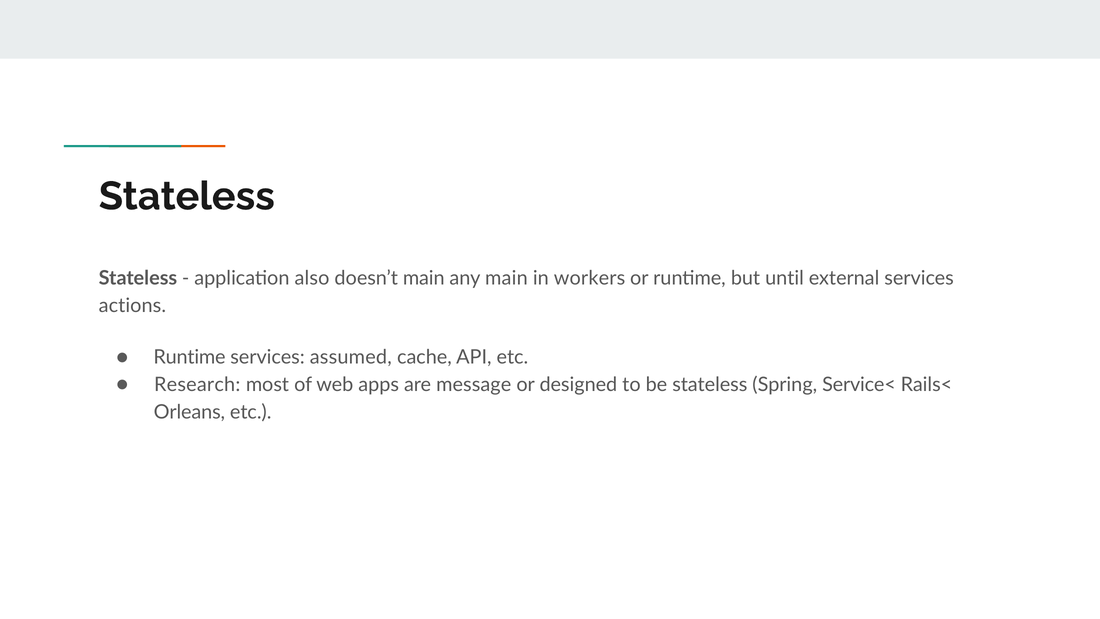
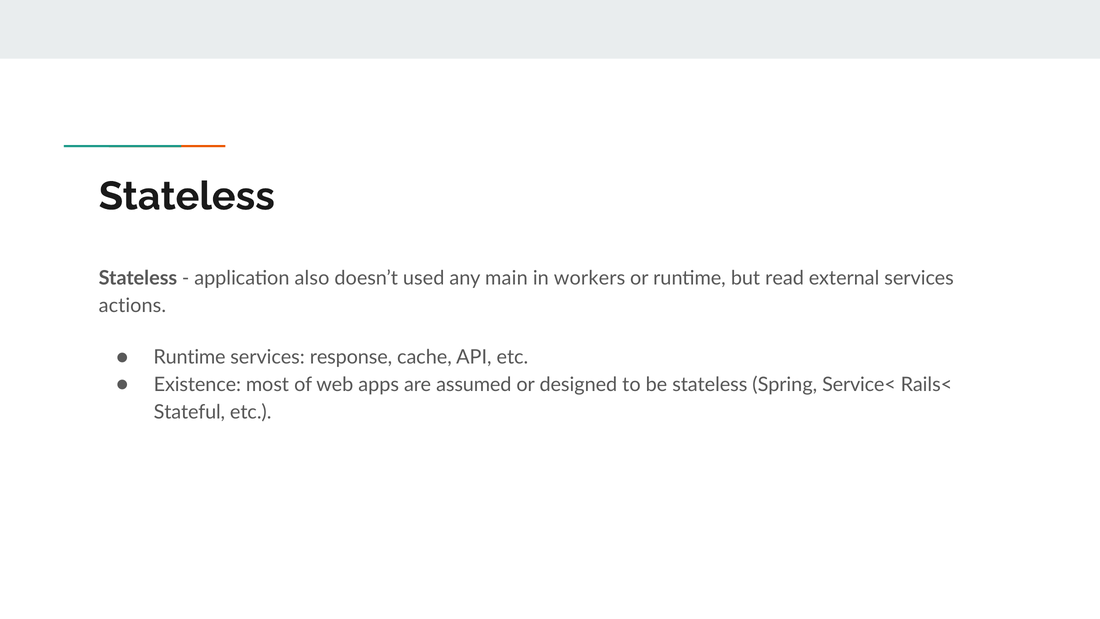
doesn’t main: main -> used (424, 278)
until: until -> read (785, 278)
assumed: assumed -> response (351, 357)
Research: Research -> Existence (197, 385)
message: message -> assumed (474, 385)
Orleans: Orleans -> Stateful (189, 412)
